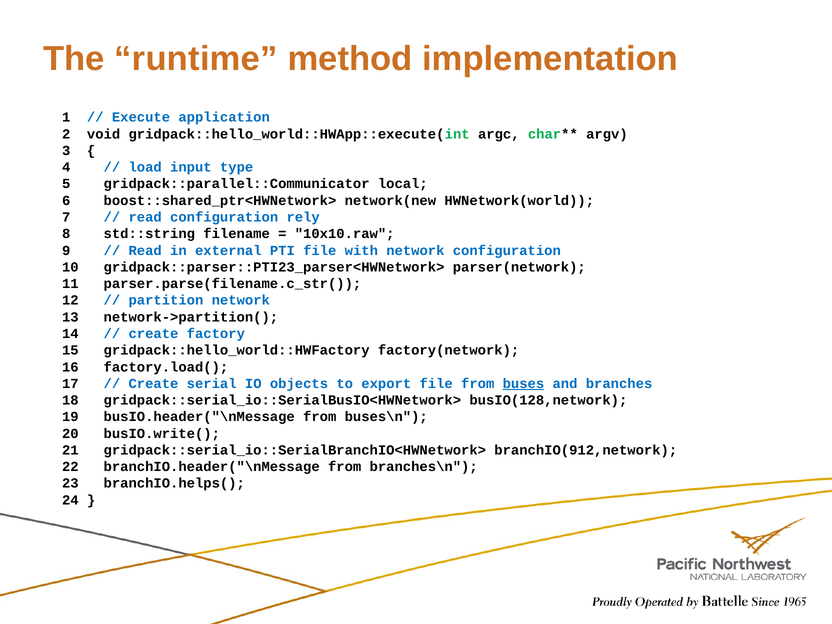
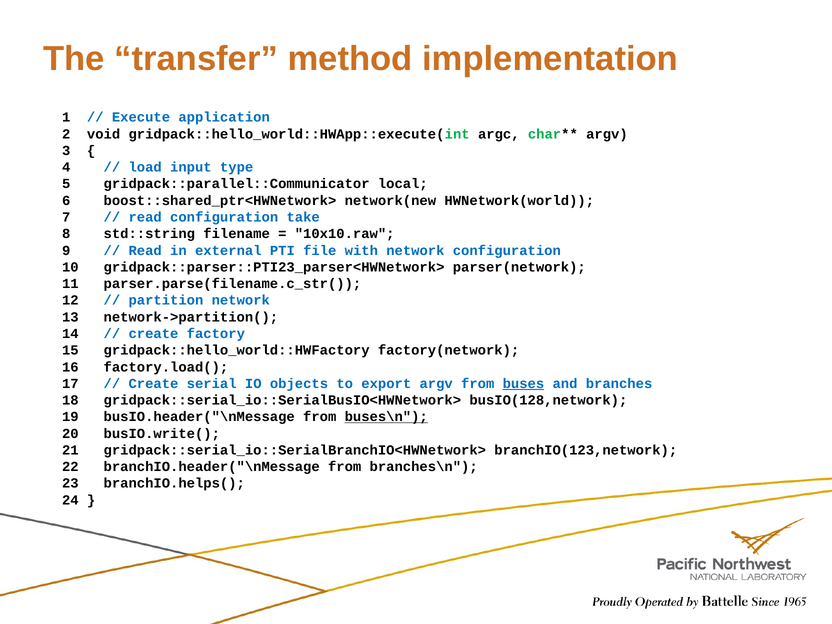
runtime: runtime -> transfer (196, 59)
rely: rely -> take (303, 217)
export file: file -> argv (436, 384)
buses\n underline: none -> present (386, 417)
branchIO(912,network: branchIO(912,network -> branchIO(123,network (586, 450)
